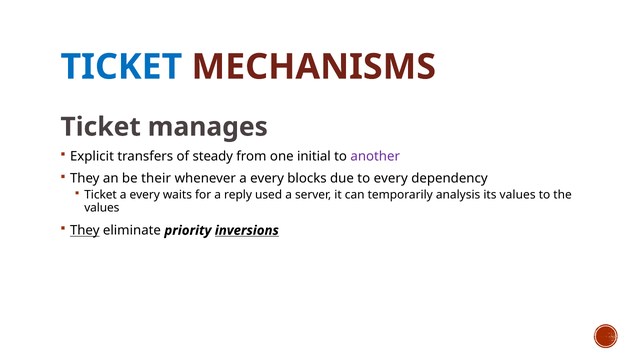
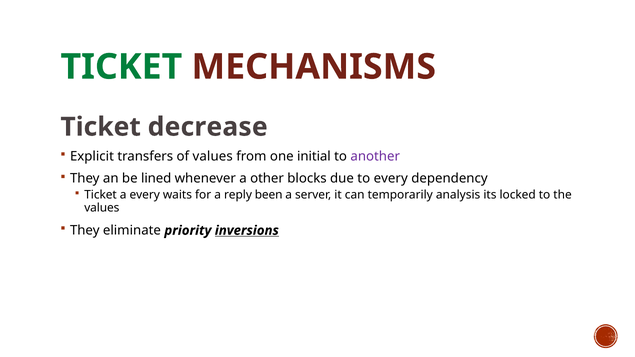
TICKET colour: blue -> green (121, 67)
manages: manages -> decrease (208, 127)
of steady: steady -> values (213, 156)
their: their -> lined (156, 179)
whenever a every: every -> other (267, 179)
used: used -> been (269, 195)
its values: values -> locked (518, 195)
They underline: present -> none (85, 231)
